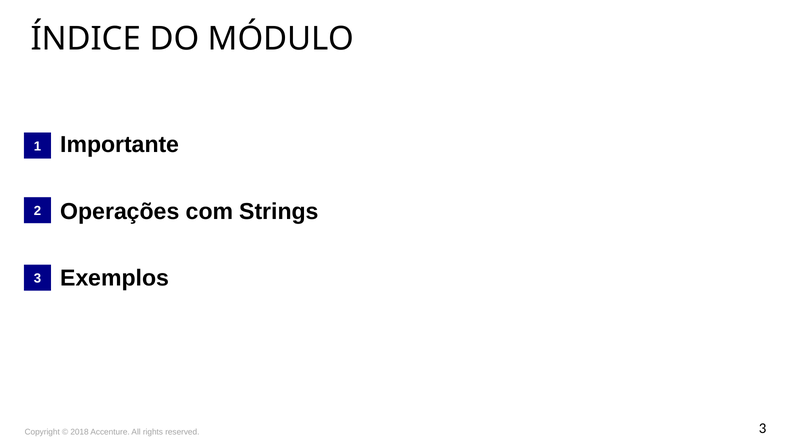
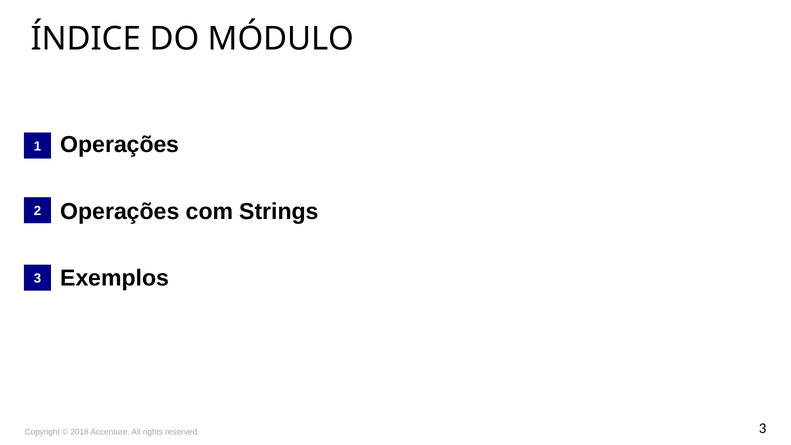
Importante: Importante -> Operações (120, 145)
